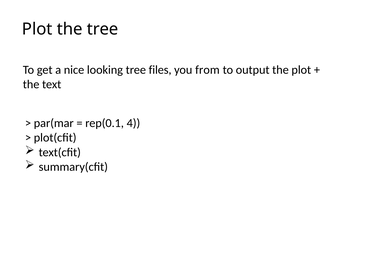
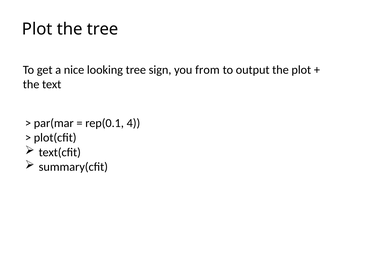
files: files -> sign (160, 70)
